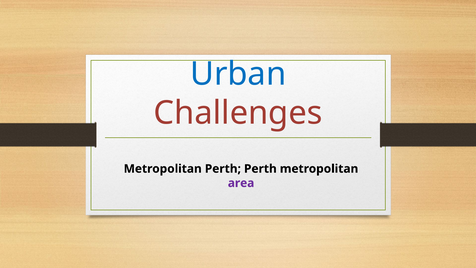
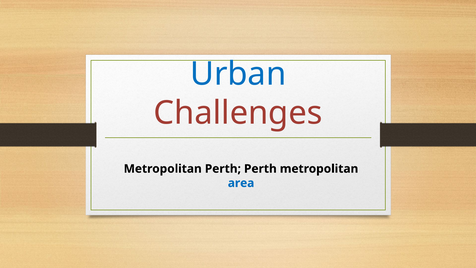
area colour: purple -> blue (241, 183)
